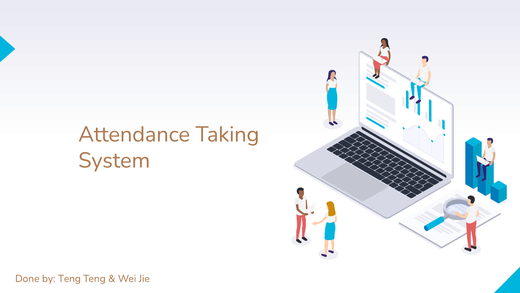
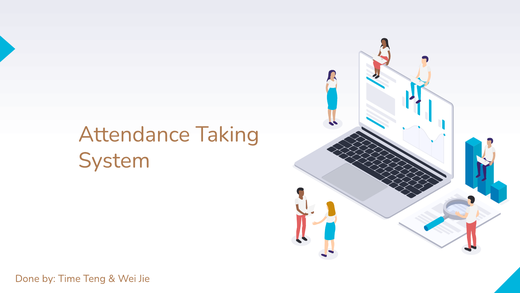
by Teng: Teng -> Time (69, 278)
